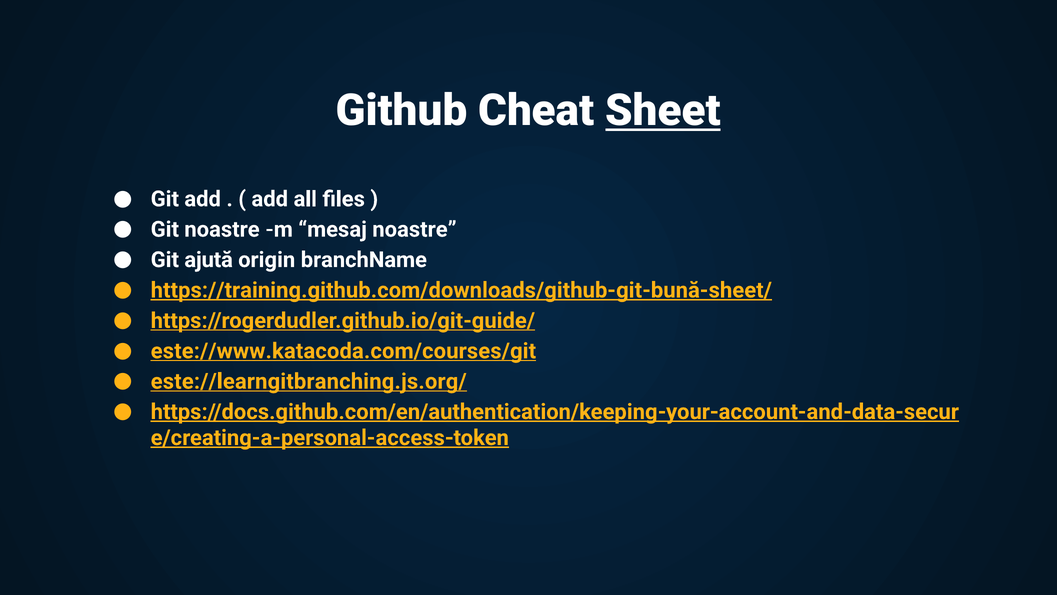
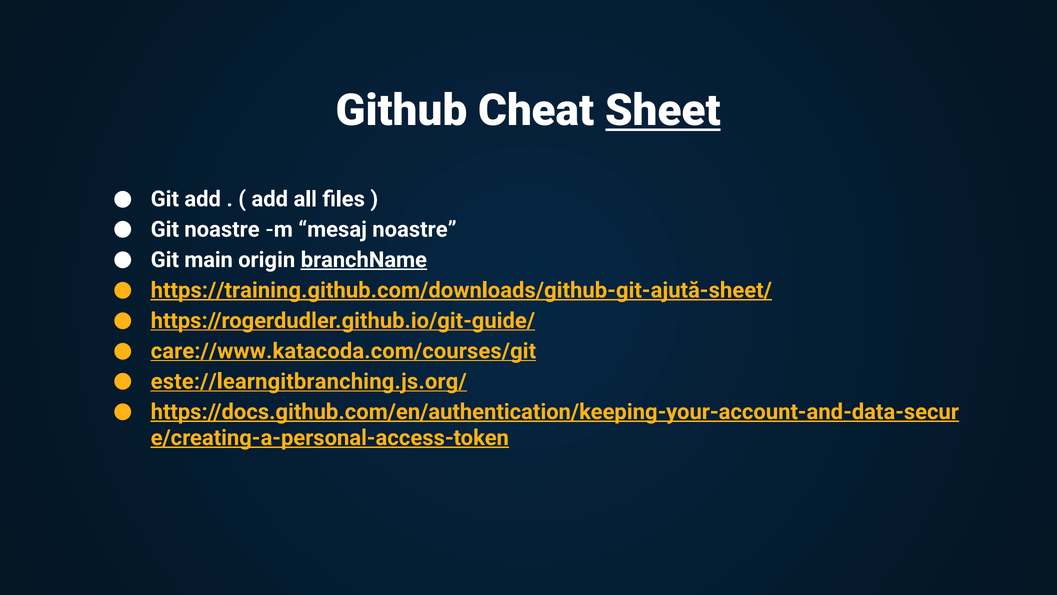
ajută: ajută -> main (209, 260)
branchName underline: none -> present (364, 260)
https://training.github.com/downloads/github-git-bună-sheet/: https://training.github.com/downloads/github-git-bună-sheet/ -> https://training.github.com/downloads/github-git-ajută-sheet/ (461, 290)
este://www.katacoda.com/courses/git: este://www.katacoda.com/courses/git -> care://www.katacoda.com/courses/git (343, 351)
